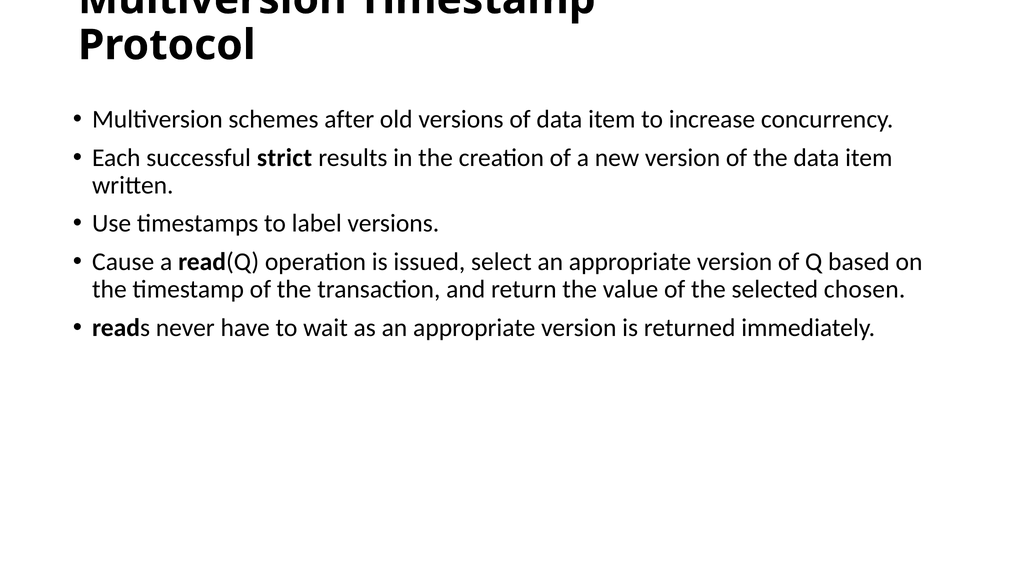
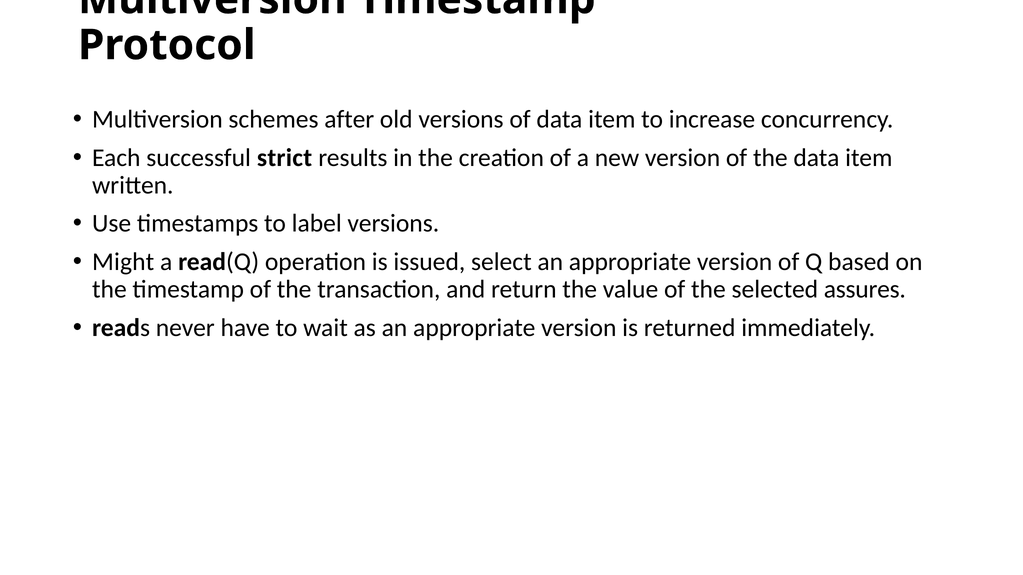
Cause: Cause -> Might (123, 262)
chosen: chosen -> assures (865, 290)
